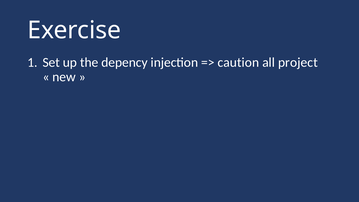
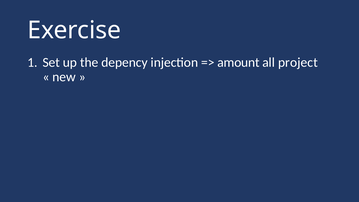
caution: caution -> amount (238, 62)
